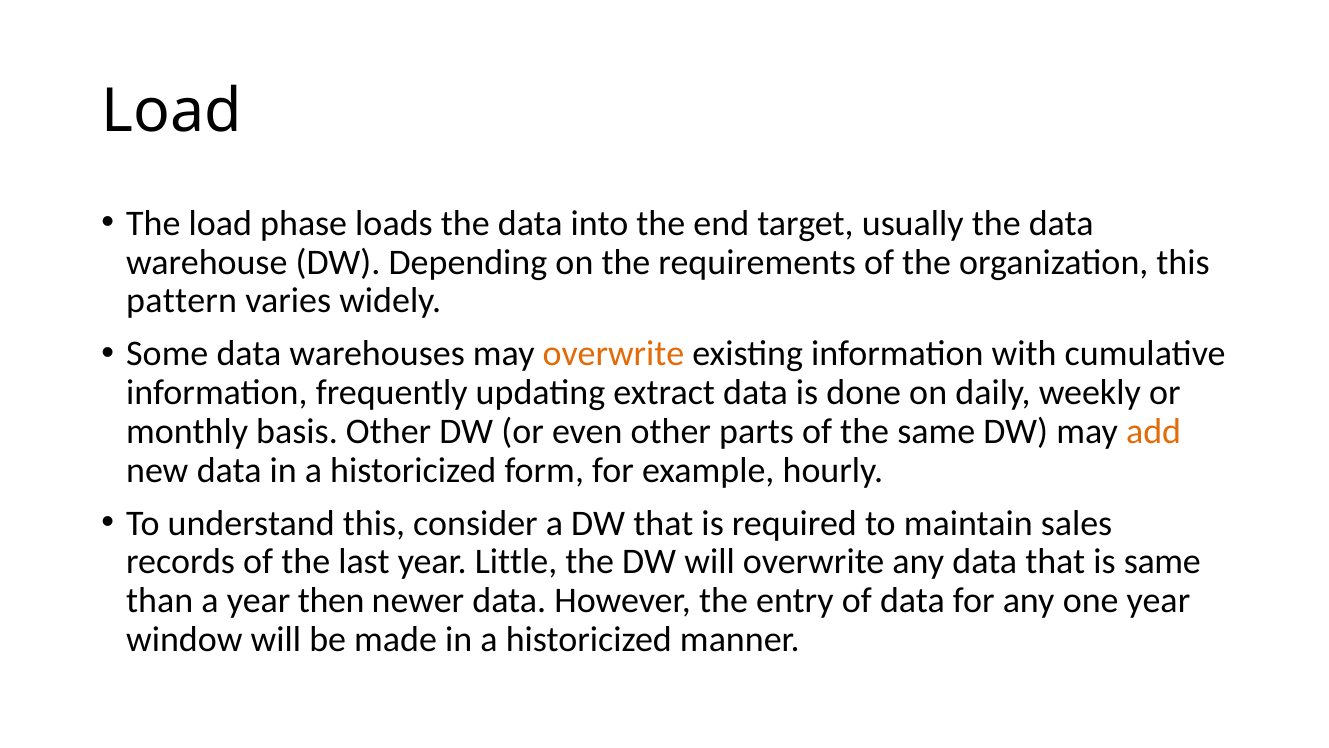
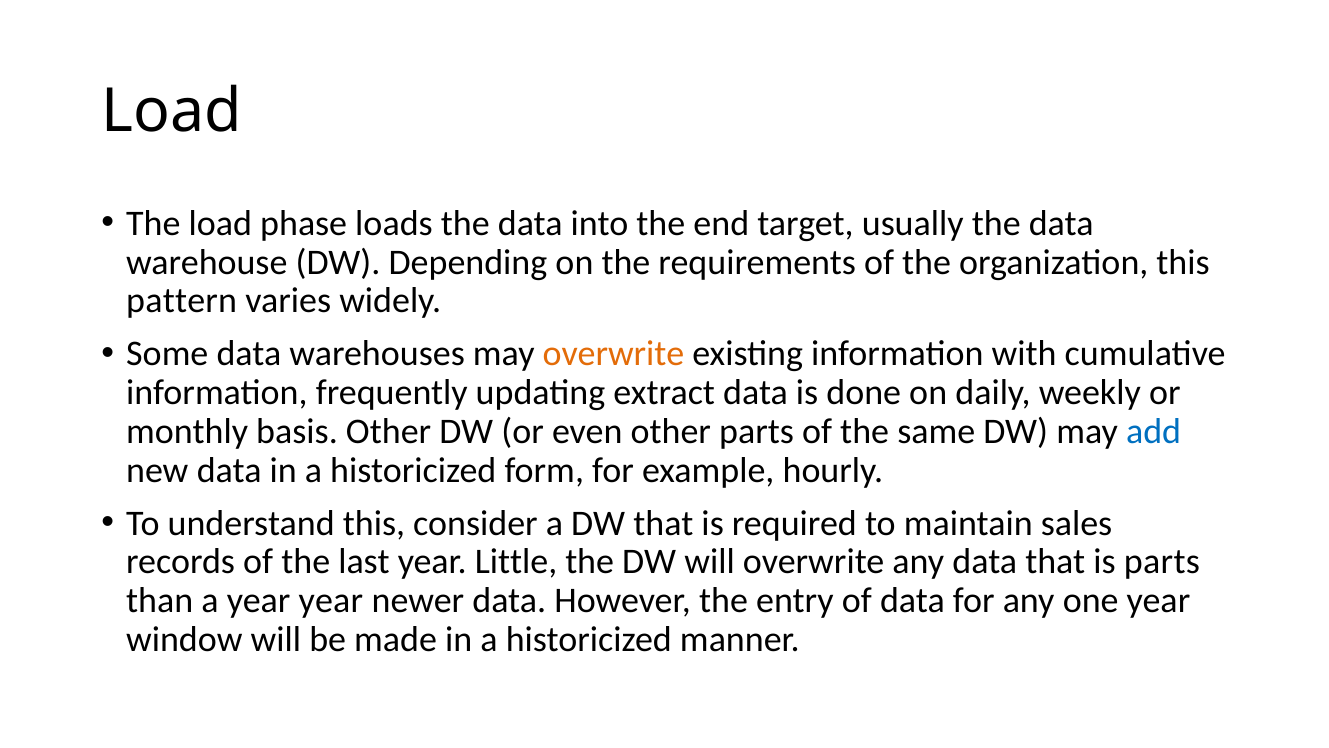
add colour: orange -> blue (1154, 431)
is same: same -> parts (1162, 562)
year then: then -> year (331, 601)
